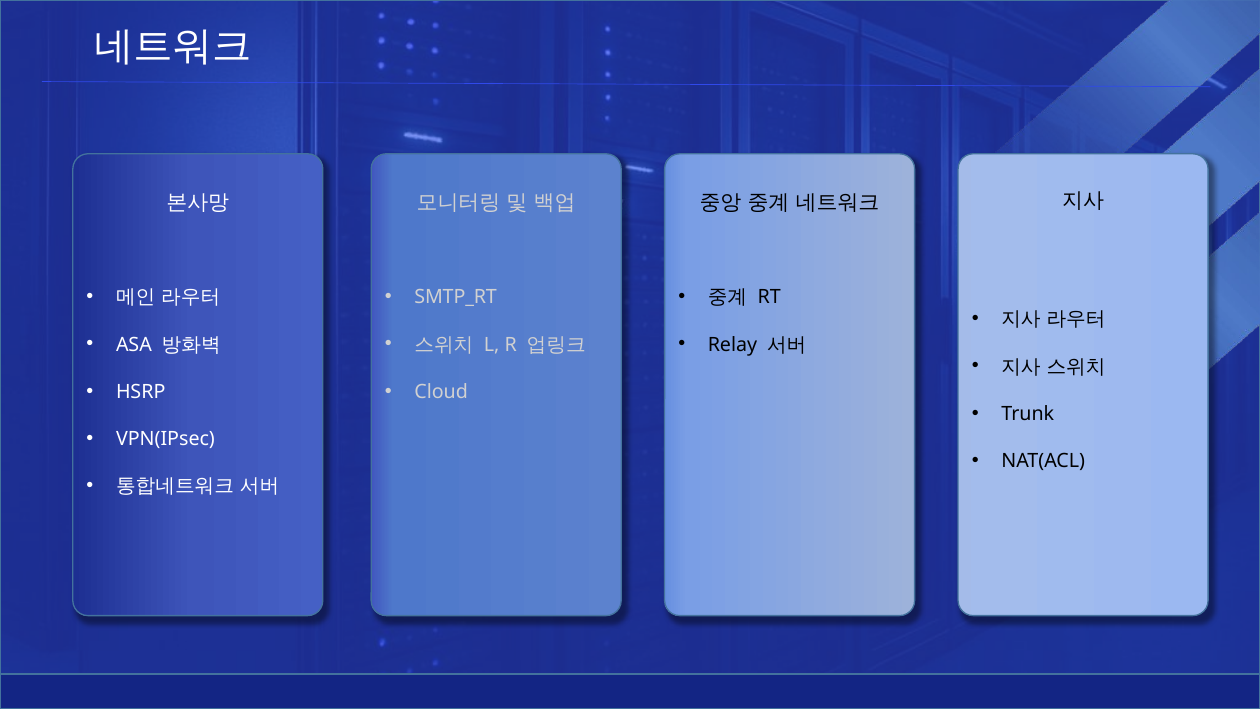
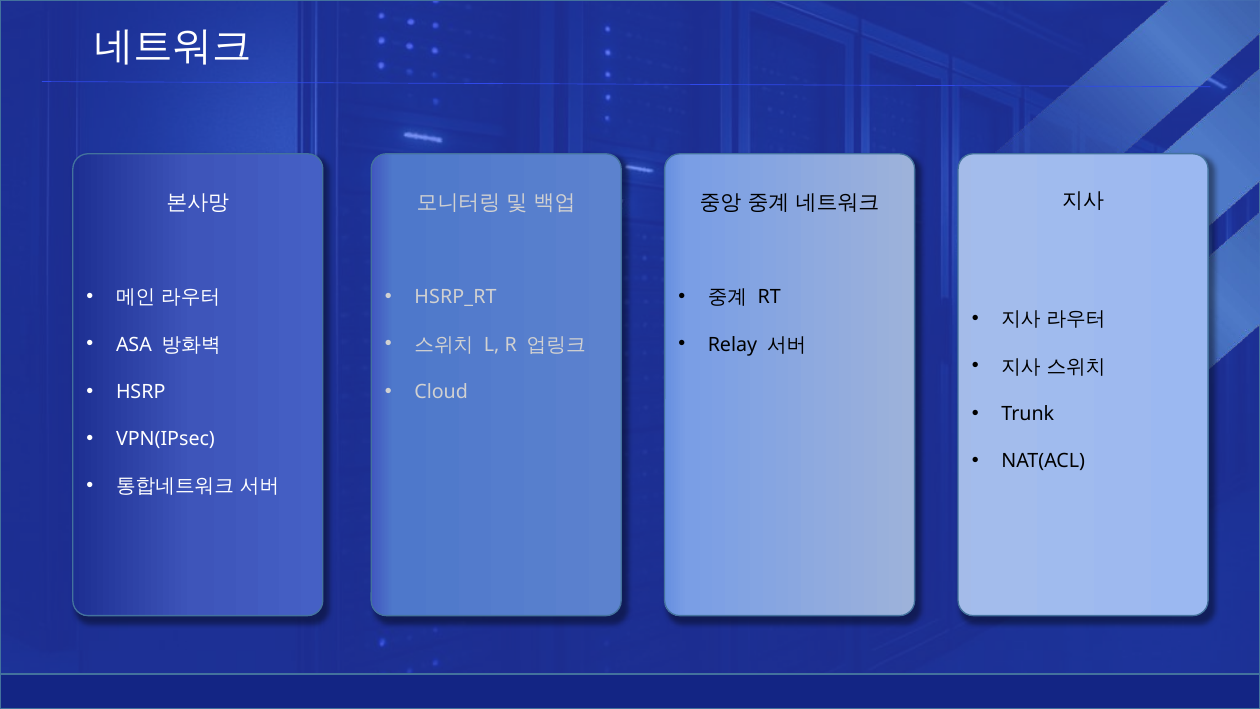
SMTP_RT: SMTP_RT -> HSRP_RT (455, 297)
